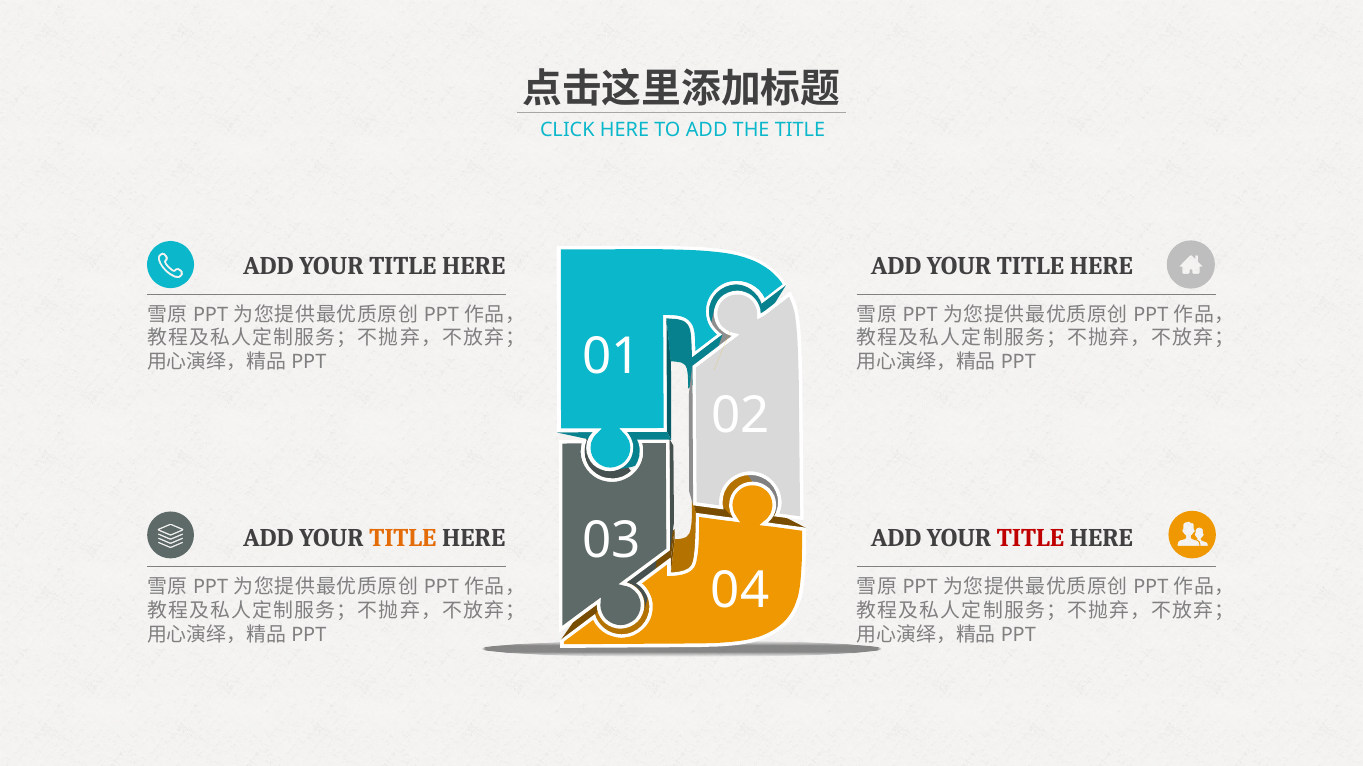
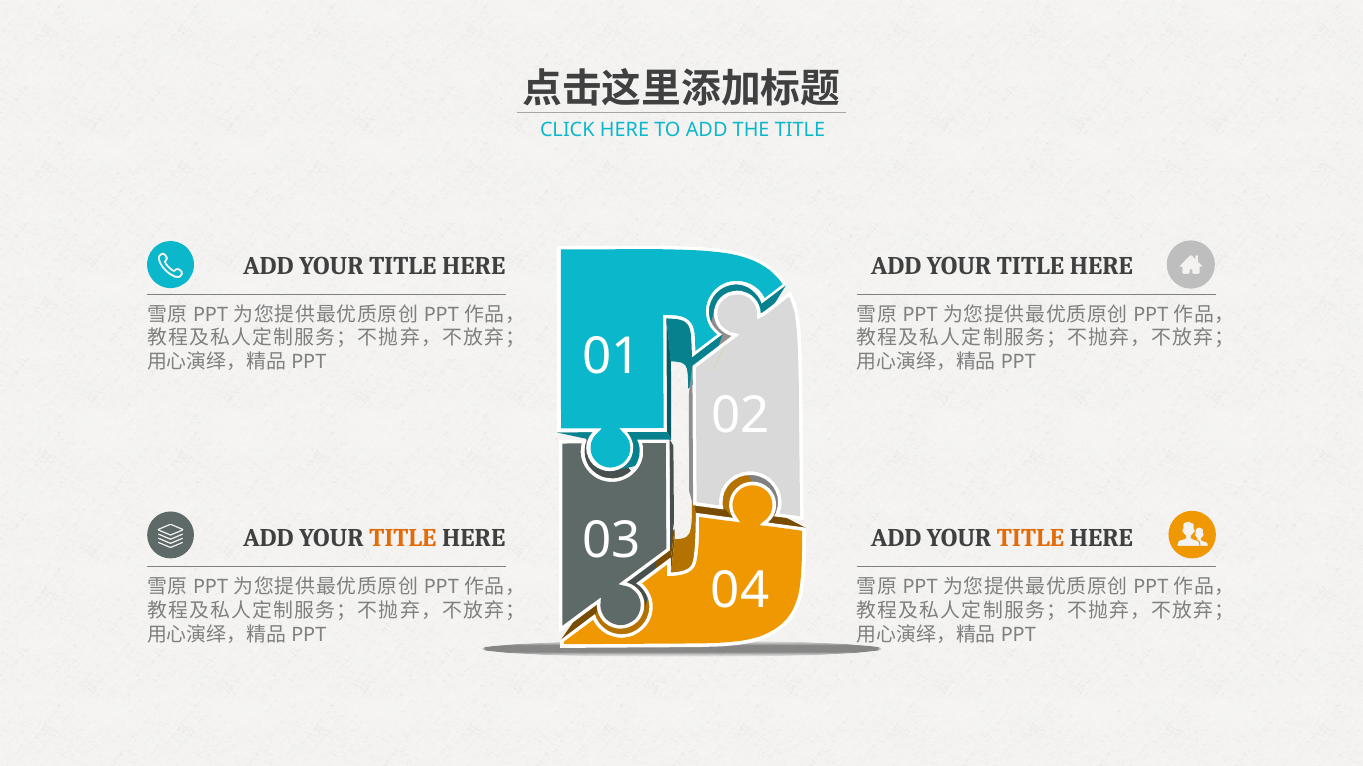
TITLE colour: red -> orange (1031, 539)
